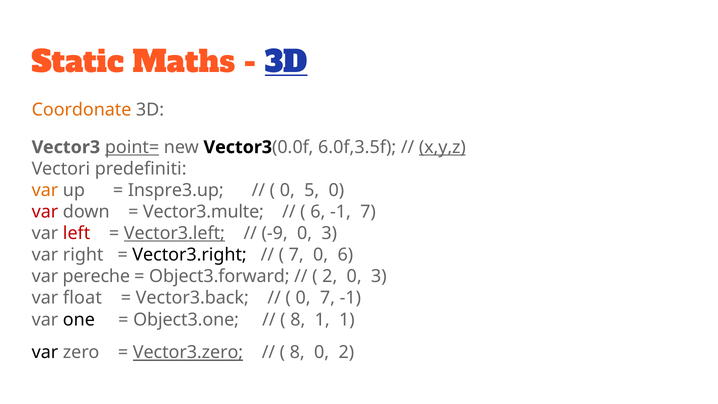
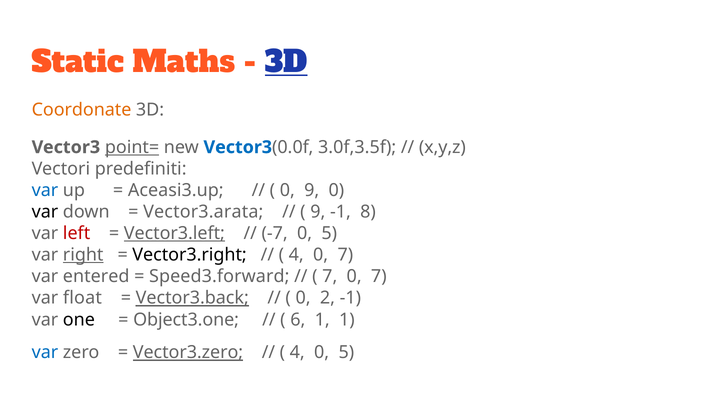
Vector3 colour: black -> blue (238, 147)
6.0f,3.5f: 6.0f,3.5f -> 3.0f,3.5f (357, 147)
x,y,z underline: present -> none (442, 147)
var colour: orange -> blue (45, 190)
Inspre3.up: Inspre3.up -> Aceasi3.up (176, 190)
0 5: 5 -> 9 (312, 190)
var colour: red -> black (45, 212)
Vector3.multe: Vector3.multe -> Vector3.arata (203, 212)
6: 6 -> 9 (318, 212)
-1 7: 7 -> 8 (368, 212)
-9: -9 -> -7 (275, 233)
3: 3 -> 5 (329, 233)
right underline: none -> present (83, 255)
7: 7 -> 4 (296, 255)
6: 6 -> 7 (345, 255)
pereche: pereche -> entered (96, 276)
Object3.forward: Object3.forward -> Speed3.forward (219, 276)
2: 2 -> 7 (330, 276)
3: 3 -> 7 (379, 276)
Vector3.back underline: none -> present (192, 298)
0 7: 7 -> 2 (327, 298)
8: 8 -> 6 (298, 319)
var colour: black -> blue (45, 352)
8: 8 -> 4 (297, 352)
2: 2 -> 5 (346, 352)
